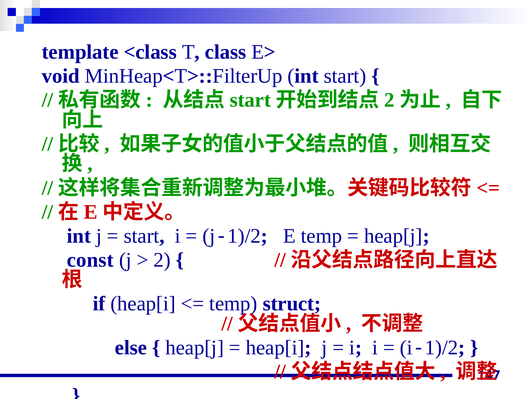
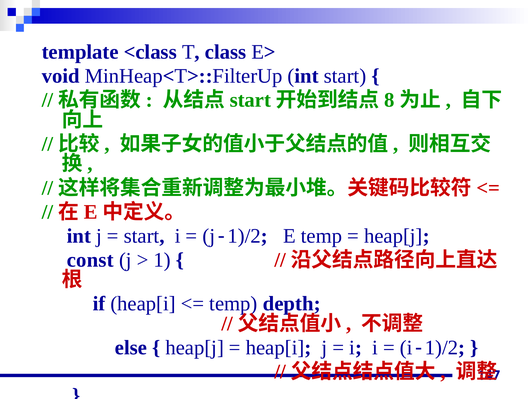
2: 2 -> 8 (389, 100)
2: 2 -> 1 (162, 260)
struct: struct -> depth (292, 304)
